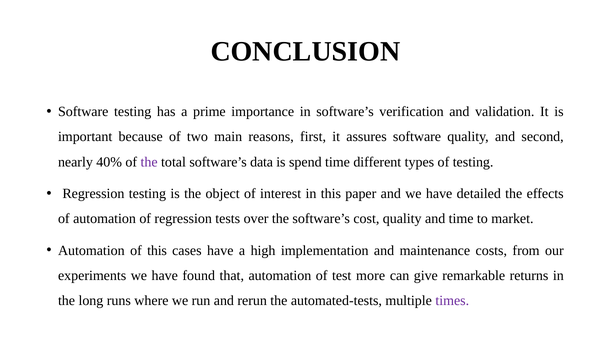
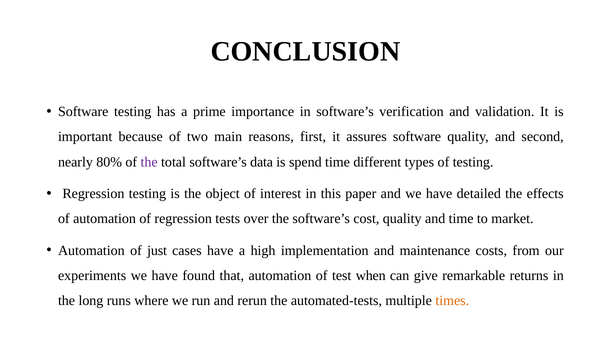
40%: 40% -> 80% (109, 162)
of this: this -> just (157, 250)
more: more -> when (371, 275)
times colour: purple -> orange (452, 301)
